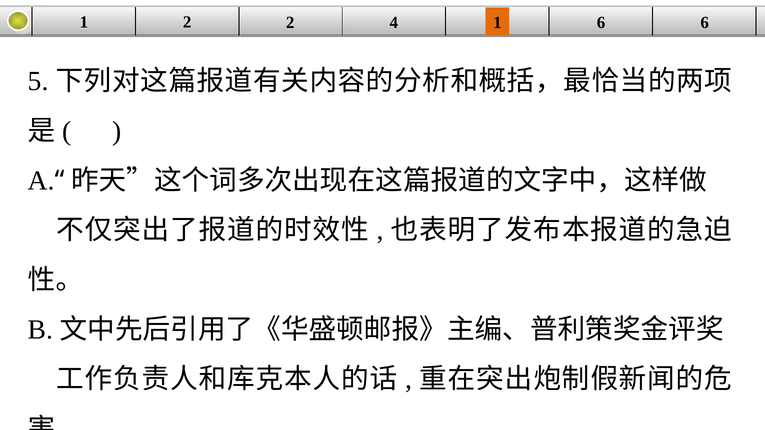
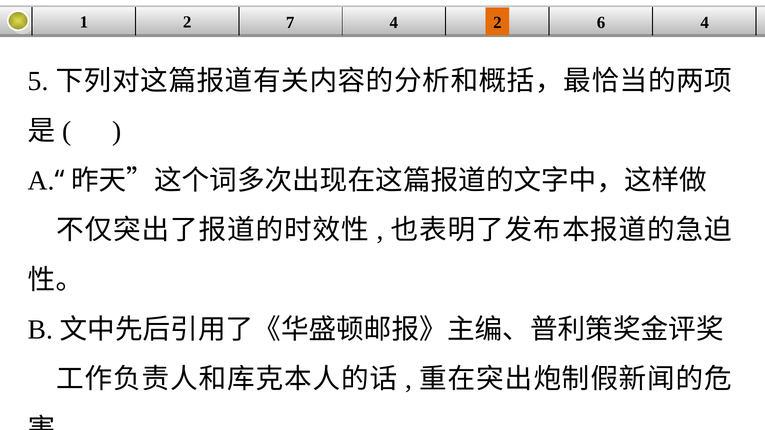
2 2: 2 -> 7 (290, 23)
4 1: 1 -> 2 (497, 23)
6 6: 6 -> 4 (705, 23)
